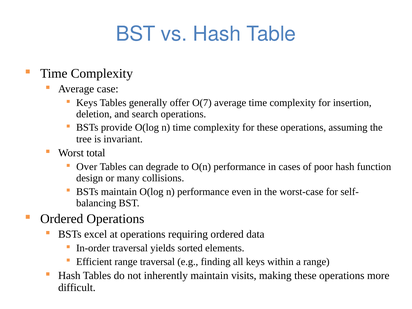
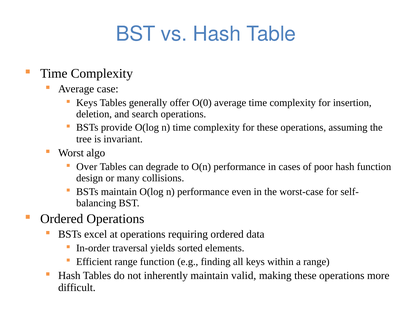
O(7: O(7 -> O(0 (202, 103)
total: total -> algo (96, 153)
range traversal: traversal -> function (157, 262)
visits: visits -> valid (244, 276)
